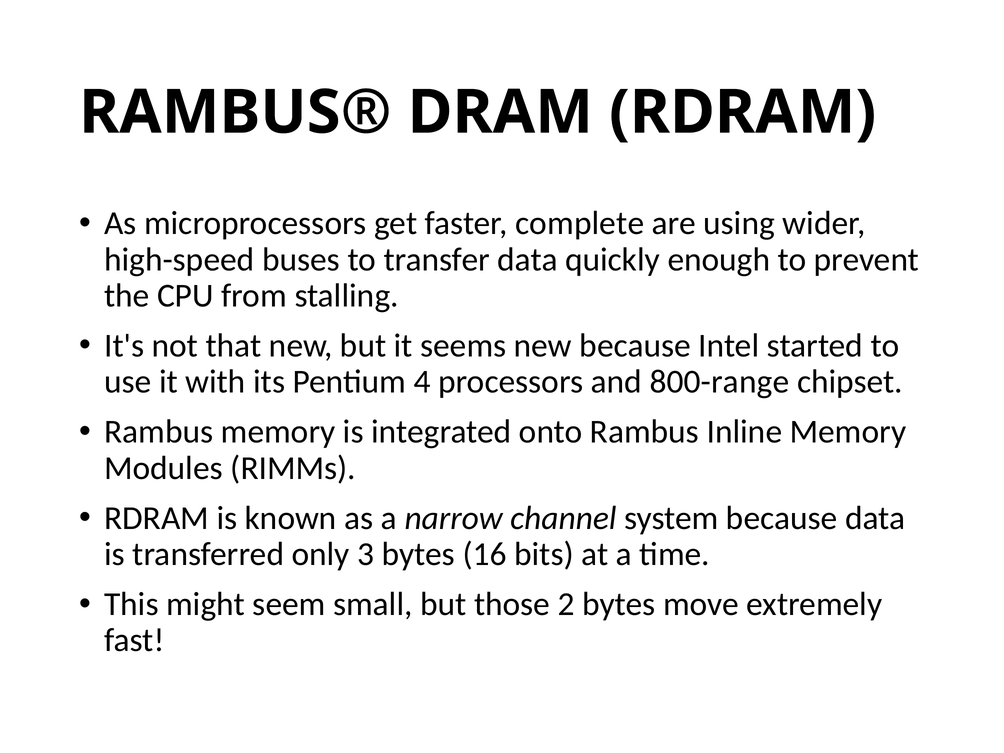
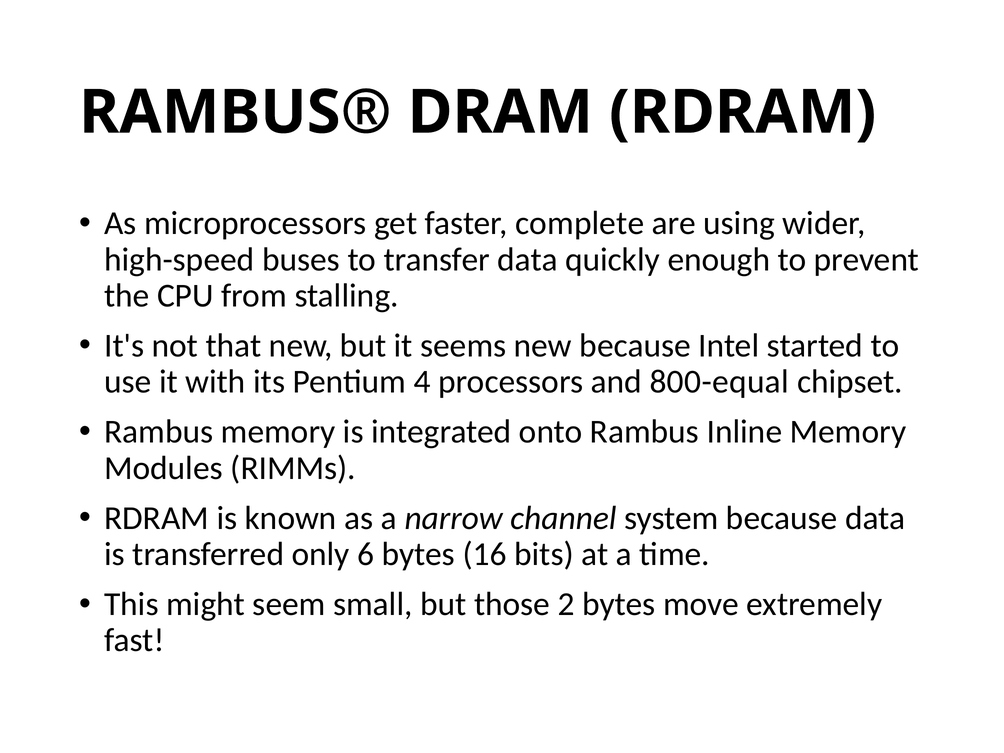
800-range: 800-range -> 800-equal (719, 382)
3: 3 -> 6 (366, 554)
